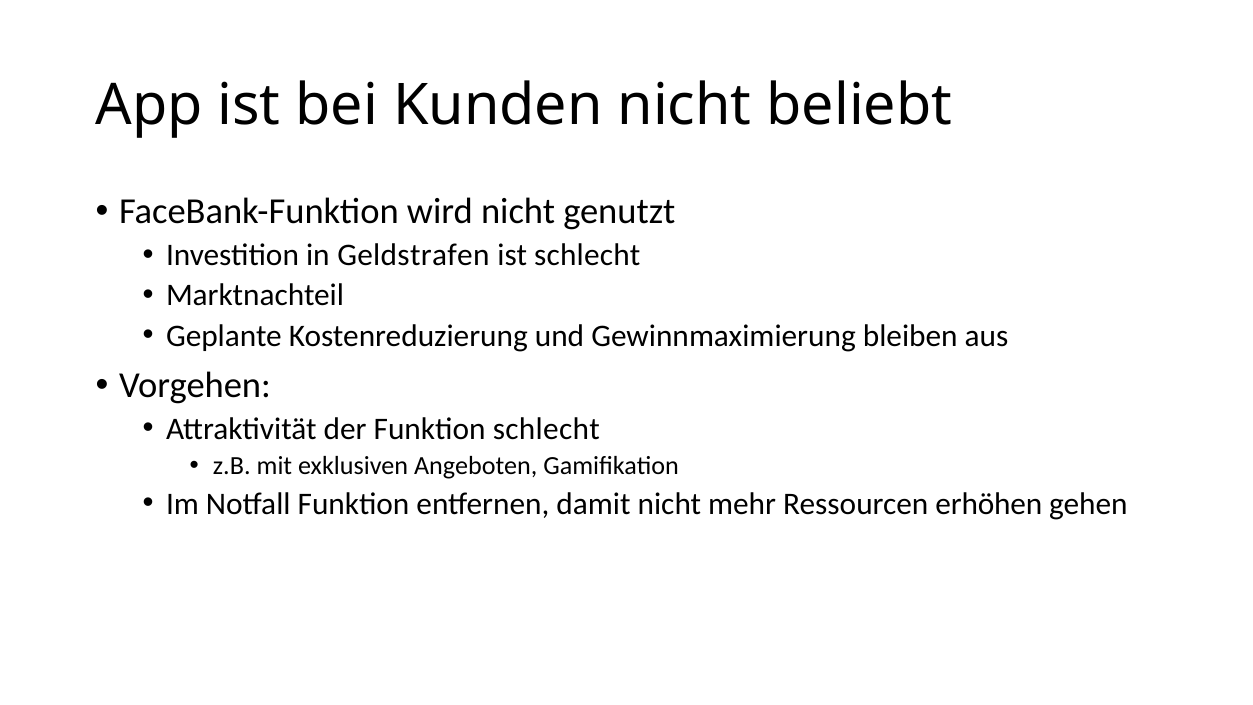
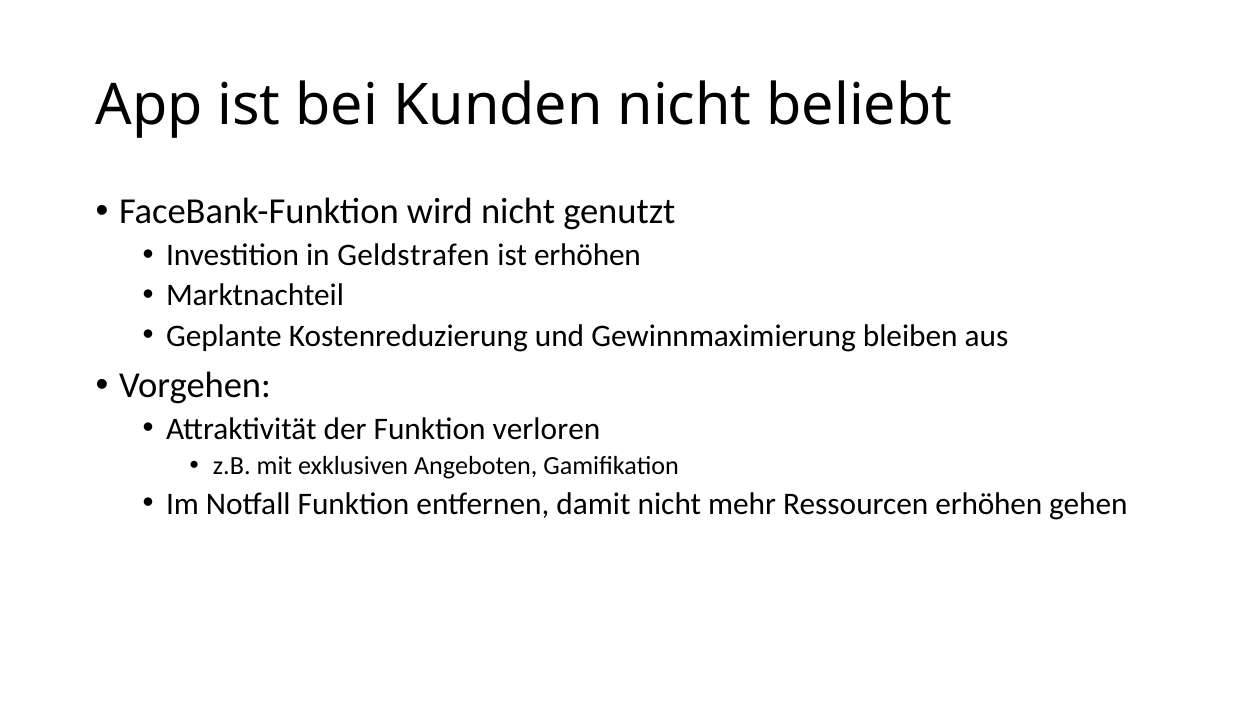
ist schlecht: schlecht -> erhöhen (587, 255)
Funktion schlecht: schlecht -> verloren (546, 429)
